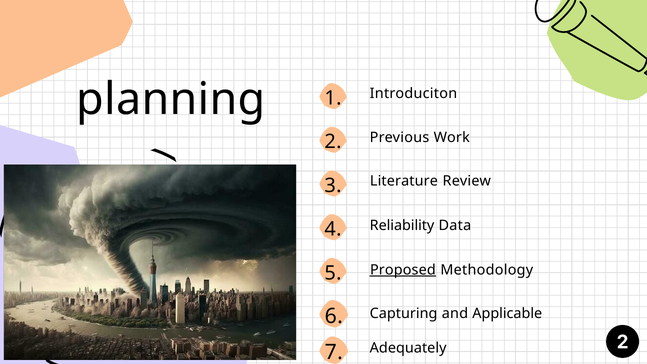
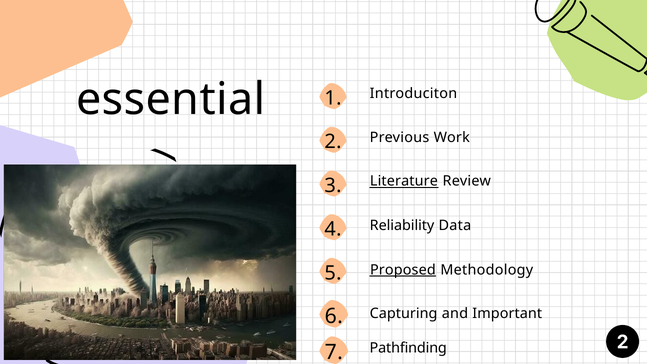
planning: planning -> essential (171, 99)
Literature underline: none -> present (404, 181)
Applicable: Applicable -> Important (507, 313)
Adequately: Adequately -> Pathfinding (408, 348)
